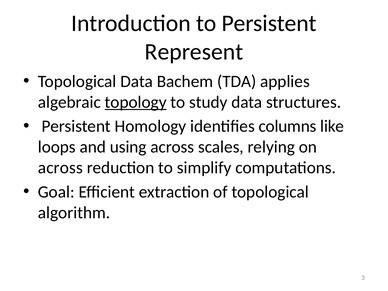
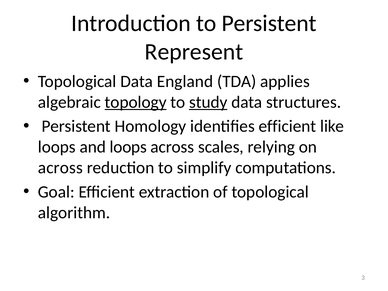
Bachem: Bachem -> England (185, 81)
study underline: none -> present (208, 102)
identifies columns: columns -> efficient (287, 126)
and using: using -> loops (128, 147)
